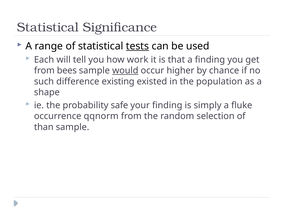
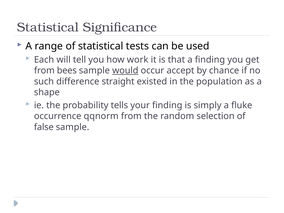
tests underline: present -> none (137, 46)
higher: higher -> accept (180, 71)
existing: existing -> straight (118, 81)
safe: safe -> tells (119, 105)
than: than -> false (44, 127)
